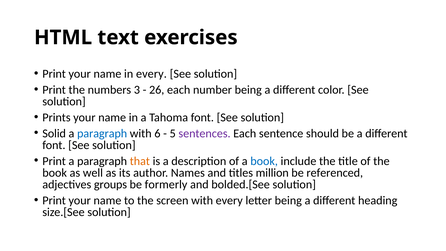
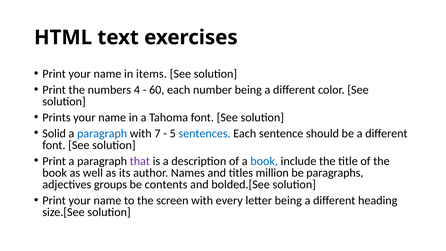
in every: every -> items (151, 74)
3: 3 -> 4 (137, 90)
26: 26 -> 60 (157, 90)
6: 6 -> 7 (157, 133)
sentences colour: purple -> blue (205, 133)
that colour: orange -> purple (140, 161)
referenced: referenced -> paragraphs (335, 173)
formerly: formerly -> contents (166, 184)
